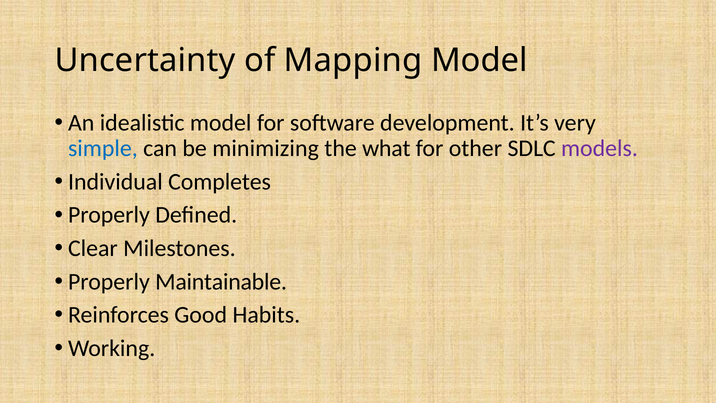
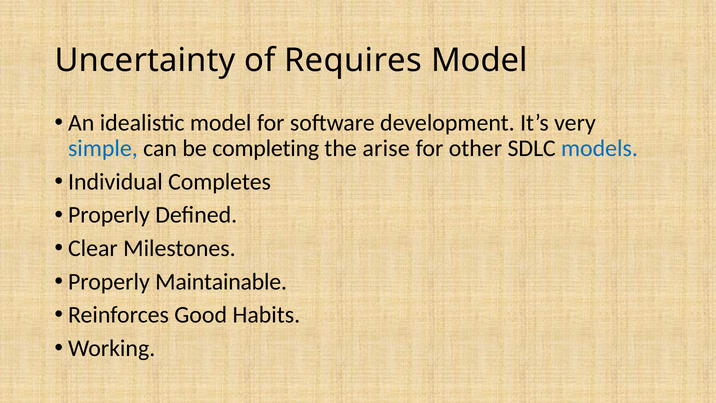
Mapping: Mapping -> Requires (353, 60)
minimizing: minimizing -> completing (266, 148)
what: what -> arise (386, 148)
models colour: purple -> blue (600, 148)
